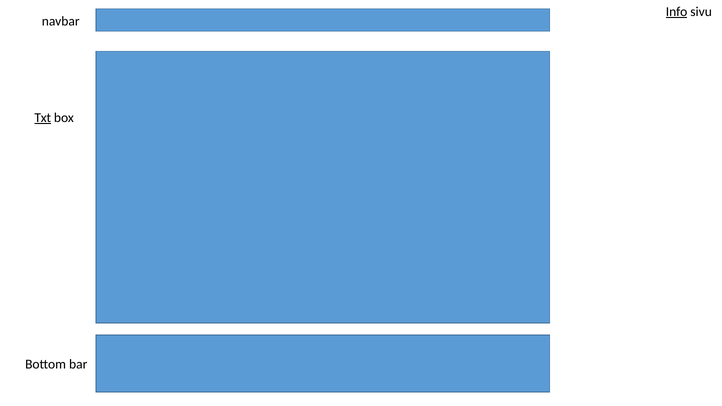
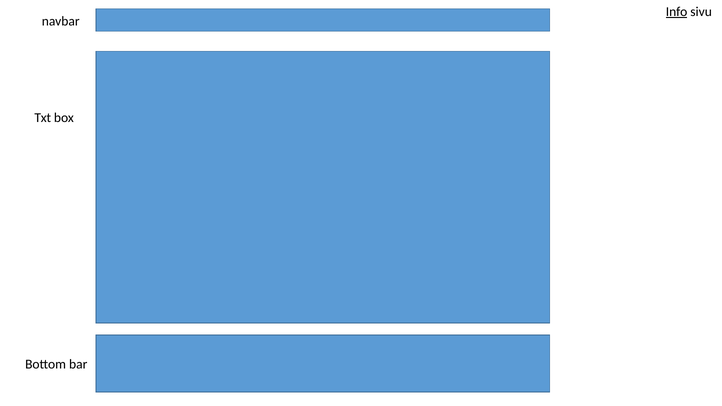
Txt underline: present -> none (43, 118)
